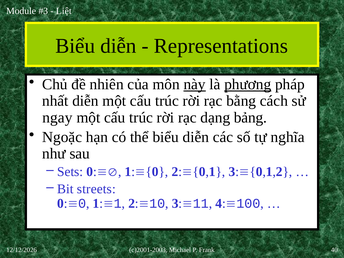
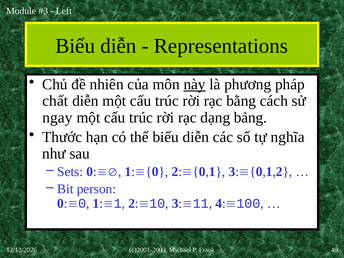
Liệt: Liệt -> Left (64, 11)
phương underline: present -> none (248, 84)
nhất: nhất -> chất (55, 101)
Ngoặc: Ngoặc -> Thước (62, 137)
streets: streets -> person (96, 189)
